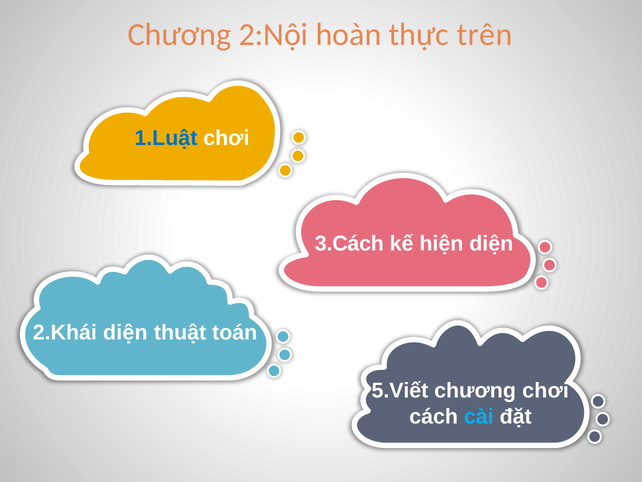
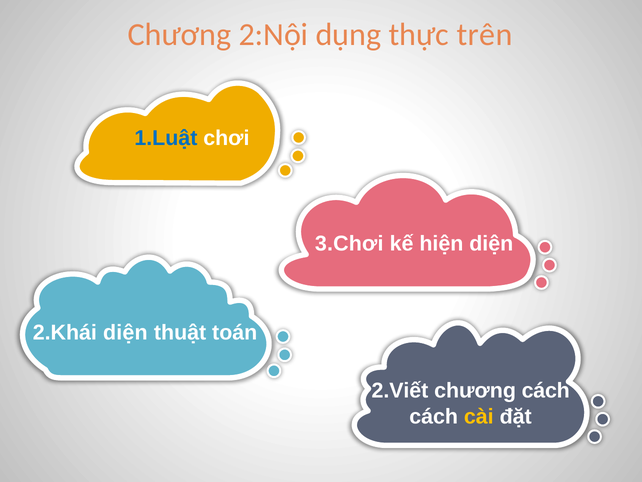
hoàn: hoàn -> dụng (348, 34)
3.Cách: 3.Cách -> 3.Chơi (349, 243)
5.Viết: 5.Viết -> 2.Viết (400, 390)
chương chơi: chơi -> cách (546, 390)
cài colour: light blue -> yellow (479, 416)
